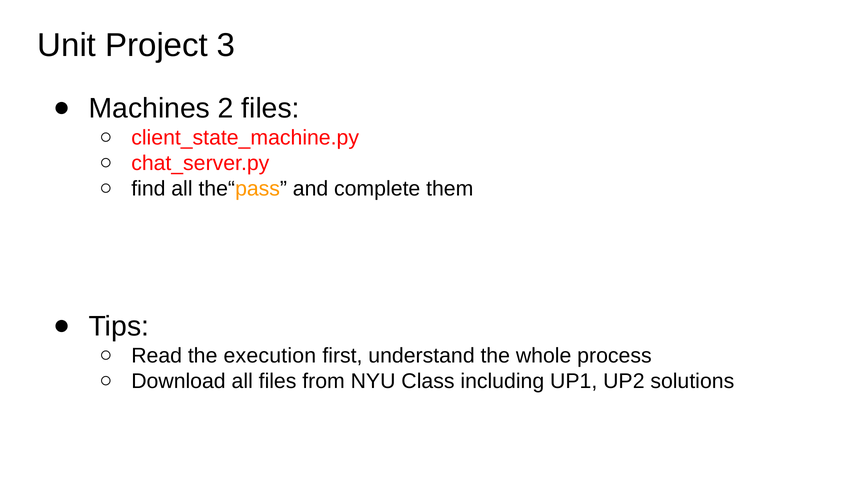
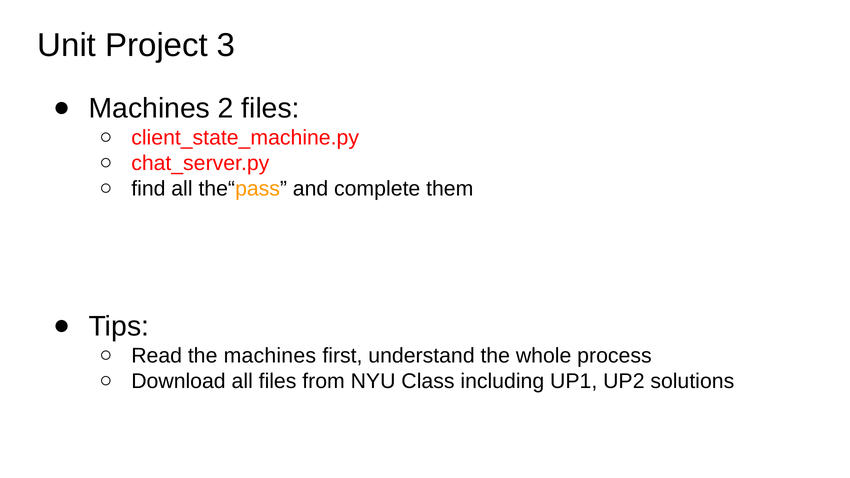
the execution: execution -> machines (270, 356)
